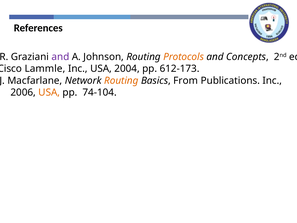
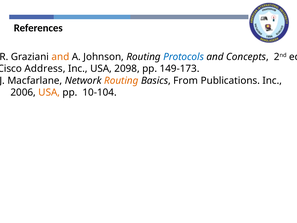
and colour: purple -> orange (60, 57)
Protocols colour: orange -> blue (184, 57)
Lammle: Lammle -> Address (45, 69)
2004: 2004 -> 2098 (127, 69)
612-173: 612-173 -> 149-173 (180, 69)
74-104: 74-104 -> 10-104 (100, 92)
